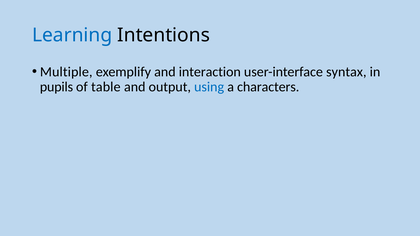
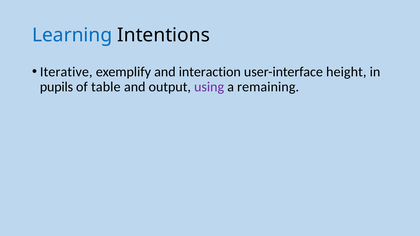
Multiple: Multiple -> Iterative (66, 72)
syntax: syntax -> height (346, 72)
using colour: blue -> purple (209, 87)
characters: characters -> remaining (268, 87)
